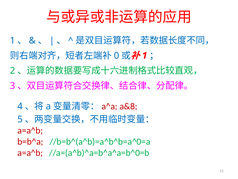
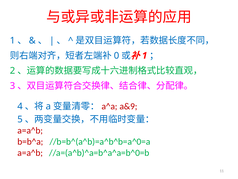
a&8: a&8 -> a&9 (128, 106)
